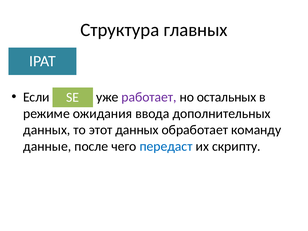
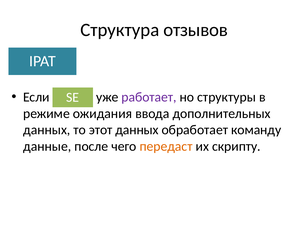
главных: главных -> отзывов (196, 30)
остальных: остальных -> структуры (227, 97)
передаст colour: blue -> orange (166, 146)
